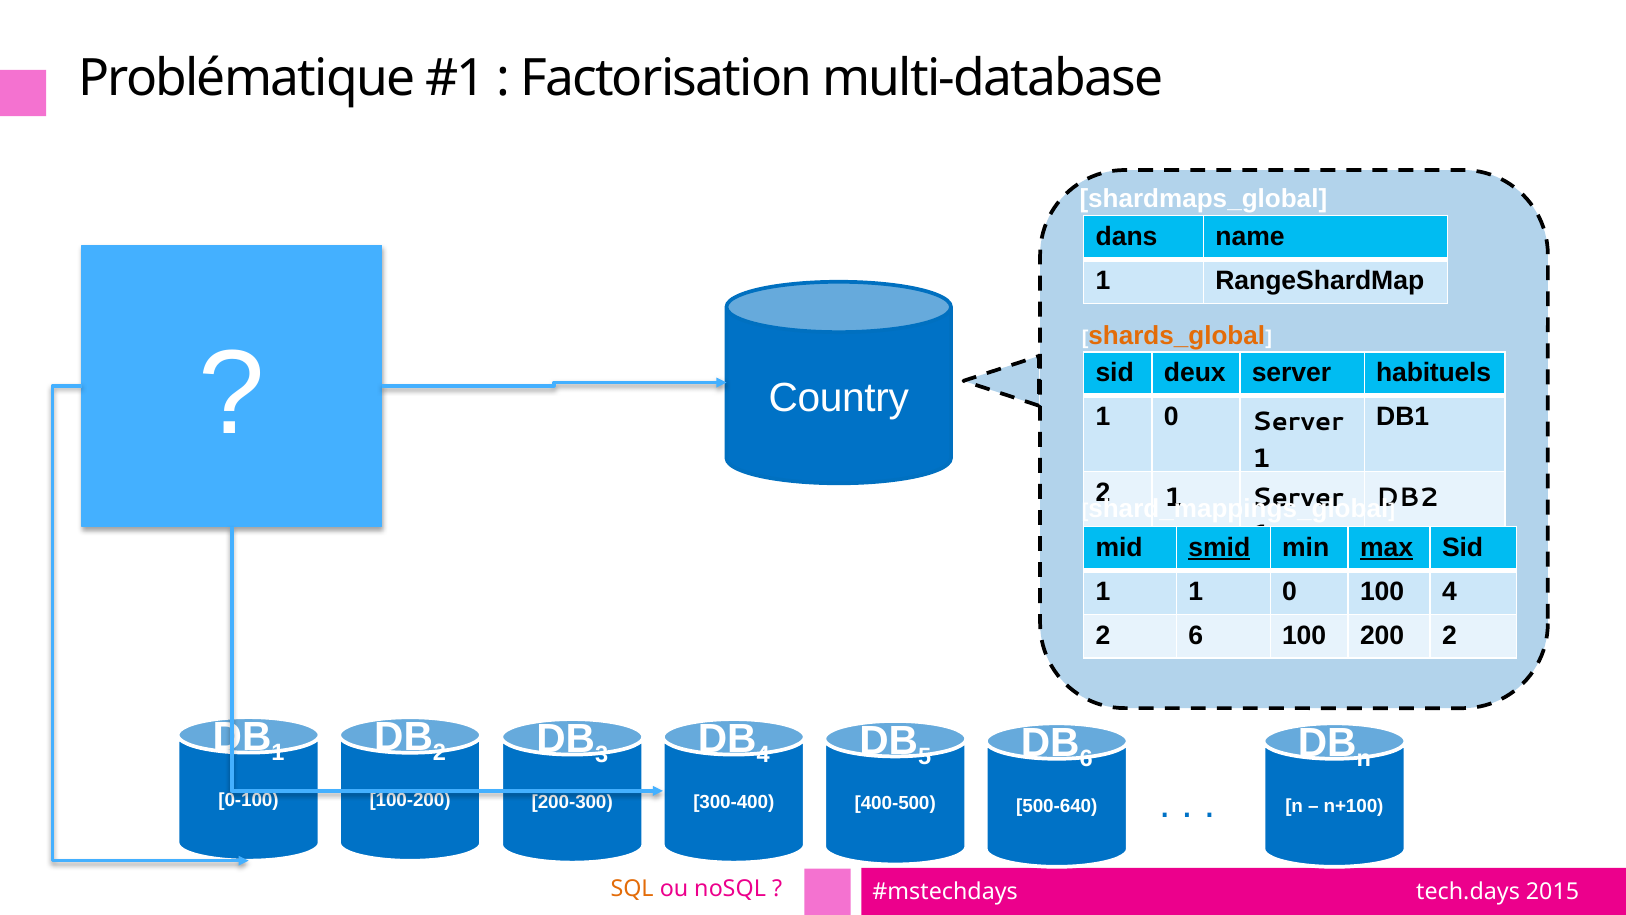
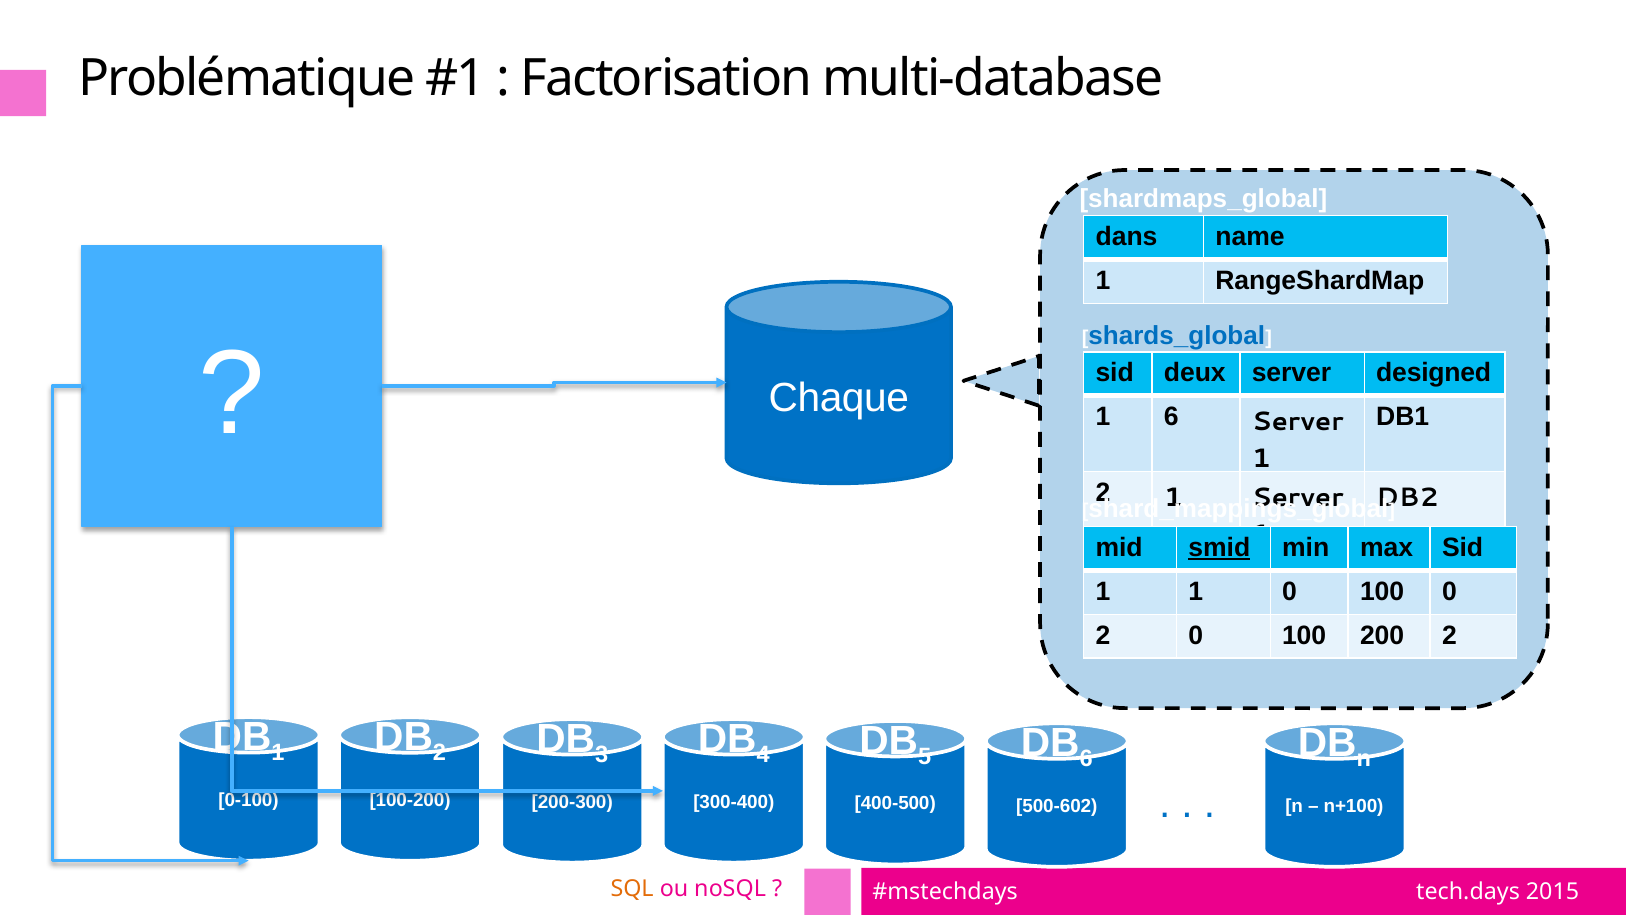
shards_global colour: orange -> blue (1177, 336)
habituels: habituels -> designed (1434, 373)
Country: Country -> Chaque (839, 398)
0: 0 -> 6 (1171, 416)
max underline: present -> none (1387, 548)
100 4: 4 -> 0 (1449, 591)
2 6: 6 -> 0 (1196, 635)
500-640: 500-640 -> 500-602 (1057, 806)
